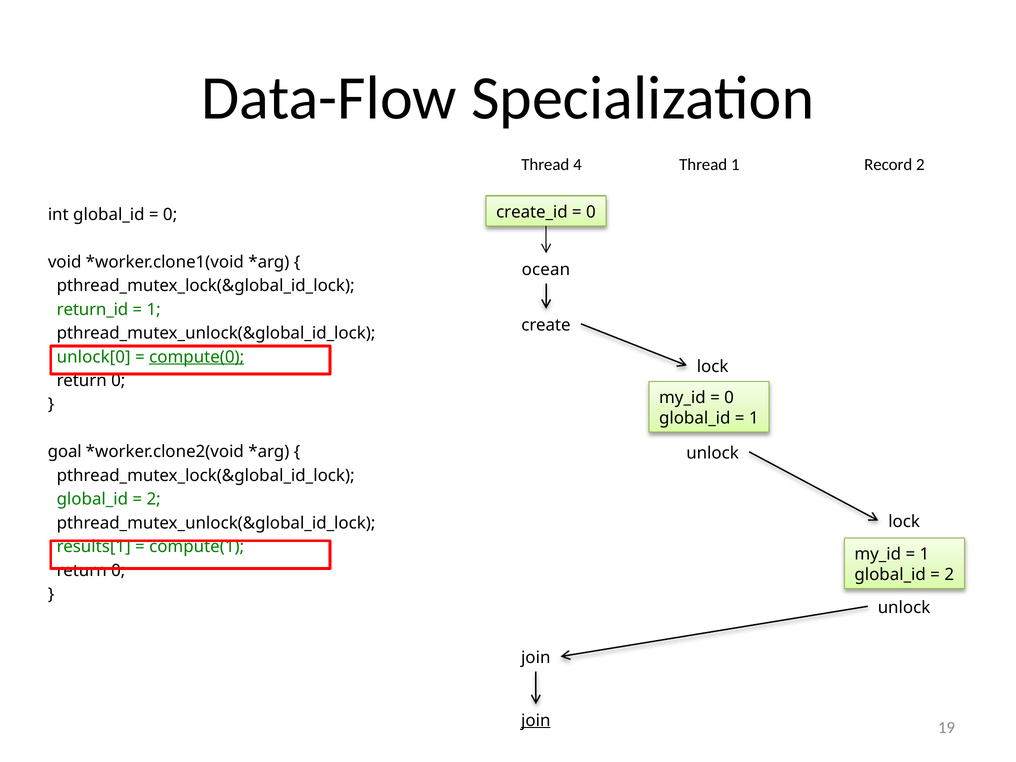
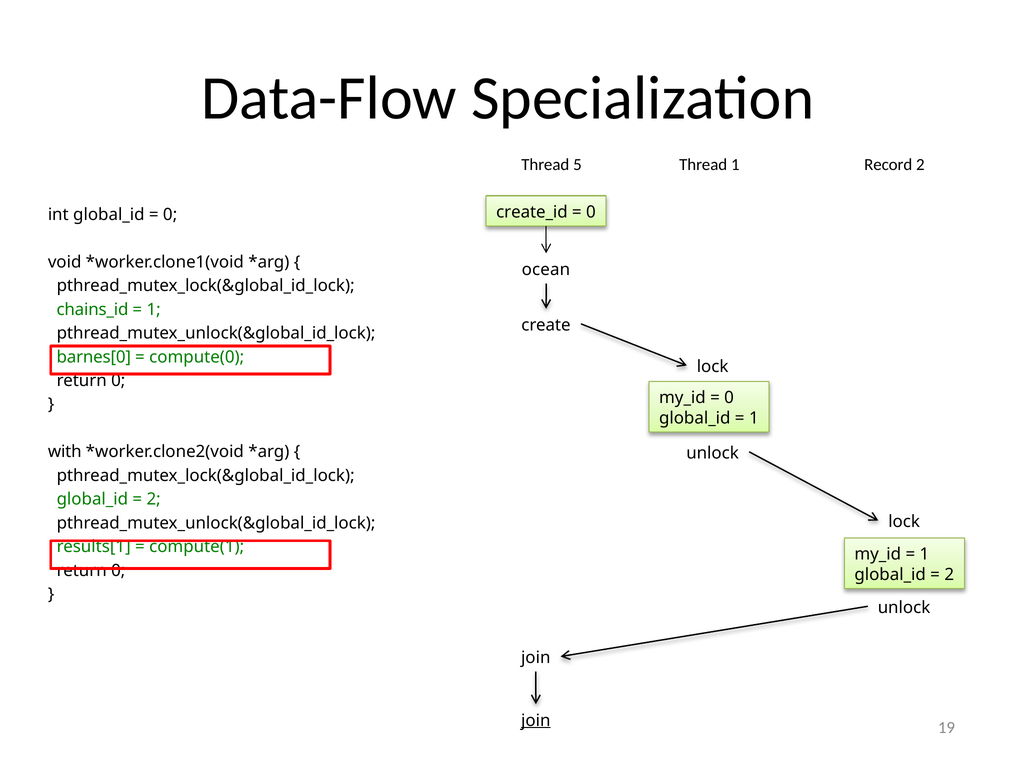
4: 4 -> 5 (577, 165)
return_id: return_id -> chains_id (92, 309)
unlock[0: unlock[0 -> barnes[0 (94, 357)
compute(0 underline: present -> none (197, 357)
goal: goal -> with (65, 452)
